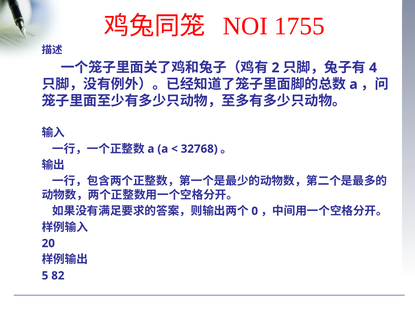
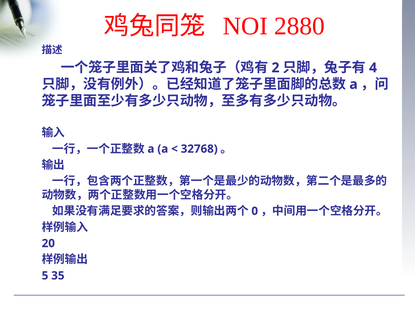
1755: 1755 -> 2880 (299, 26)
82: 82 -> 35 (58, 276)
